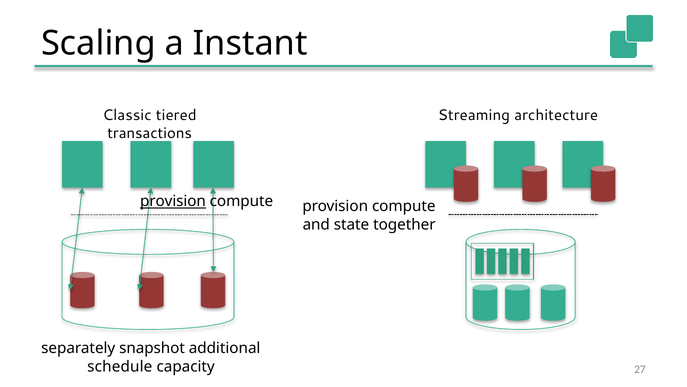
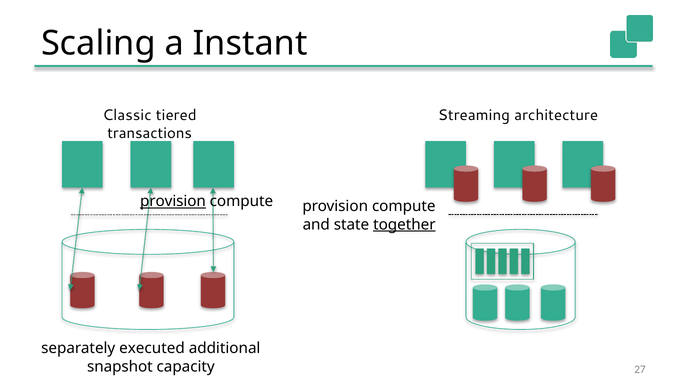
together underline: none -> present (404, 224)
snapshot: snapshot -> executed (152, 348)
schedule: schedule -> snapshot (120, 366)
